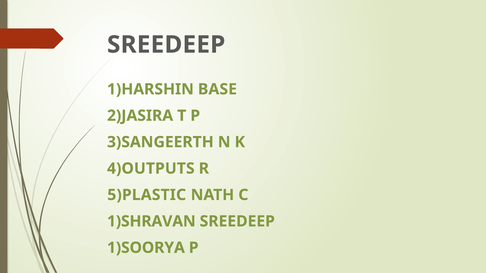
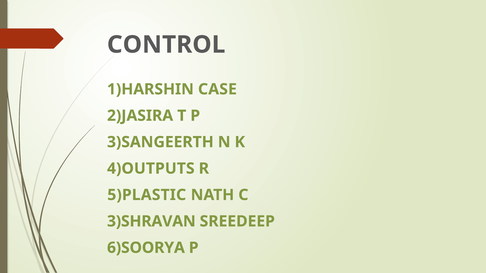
SREEDEEP: SREEDEEP -> CONTROL (166, 45)
BASE: BASE -> CASE (217, 89)
1)SHRAVAN: 1)SHRAVAN -> 3)SHRAVAN (151, 222)
1)SOORYA: 1)SOORYA -> 6)SOORYA (146, 248)
